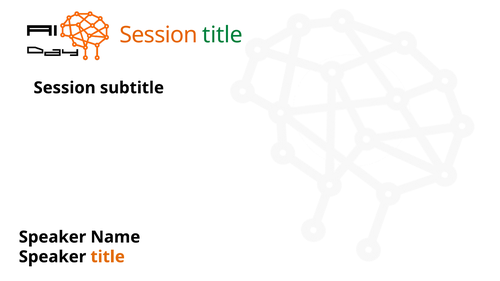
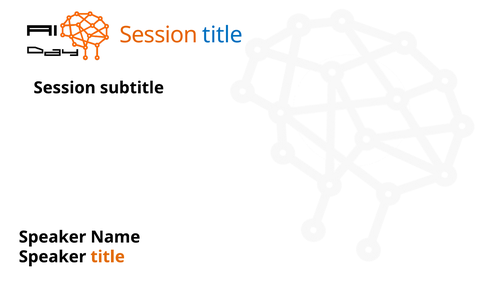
title colour: green -> blue (223, 35)
